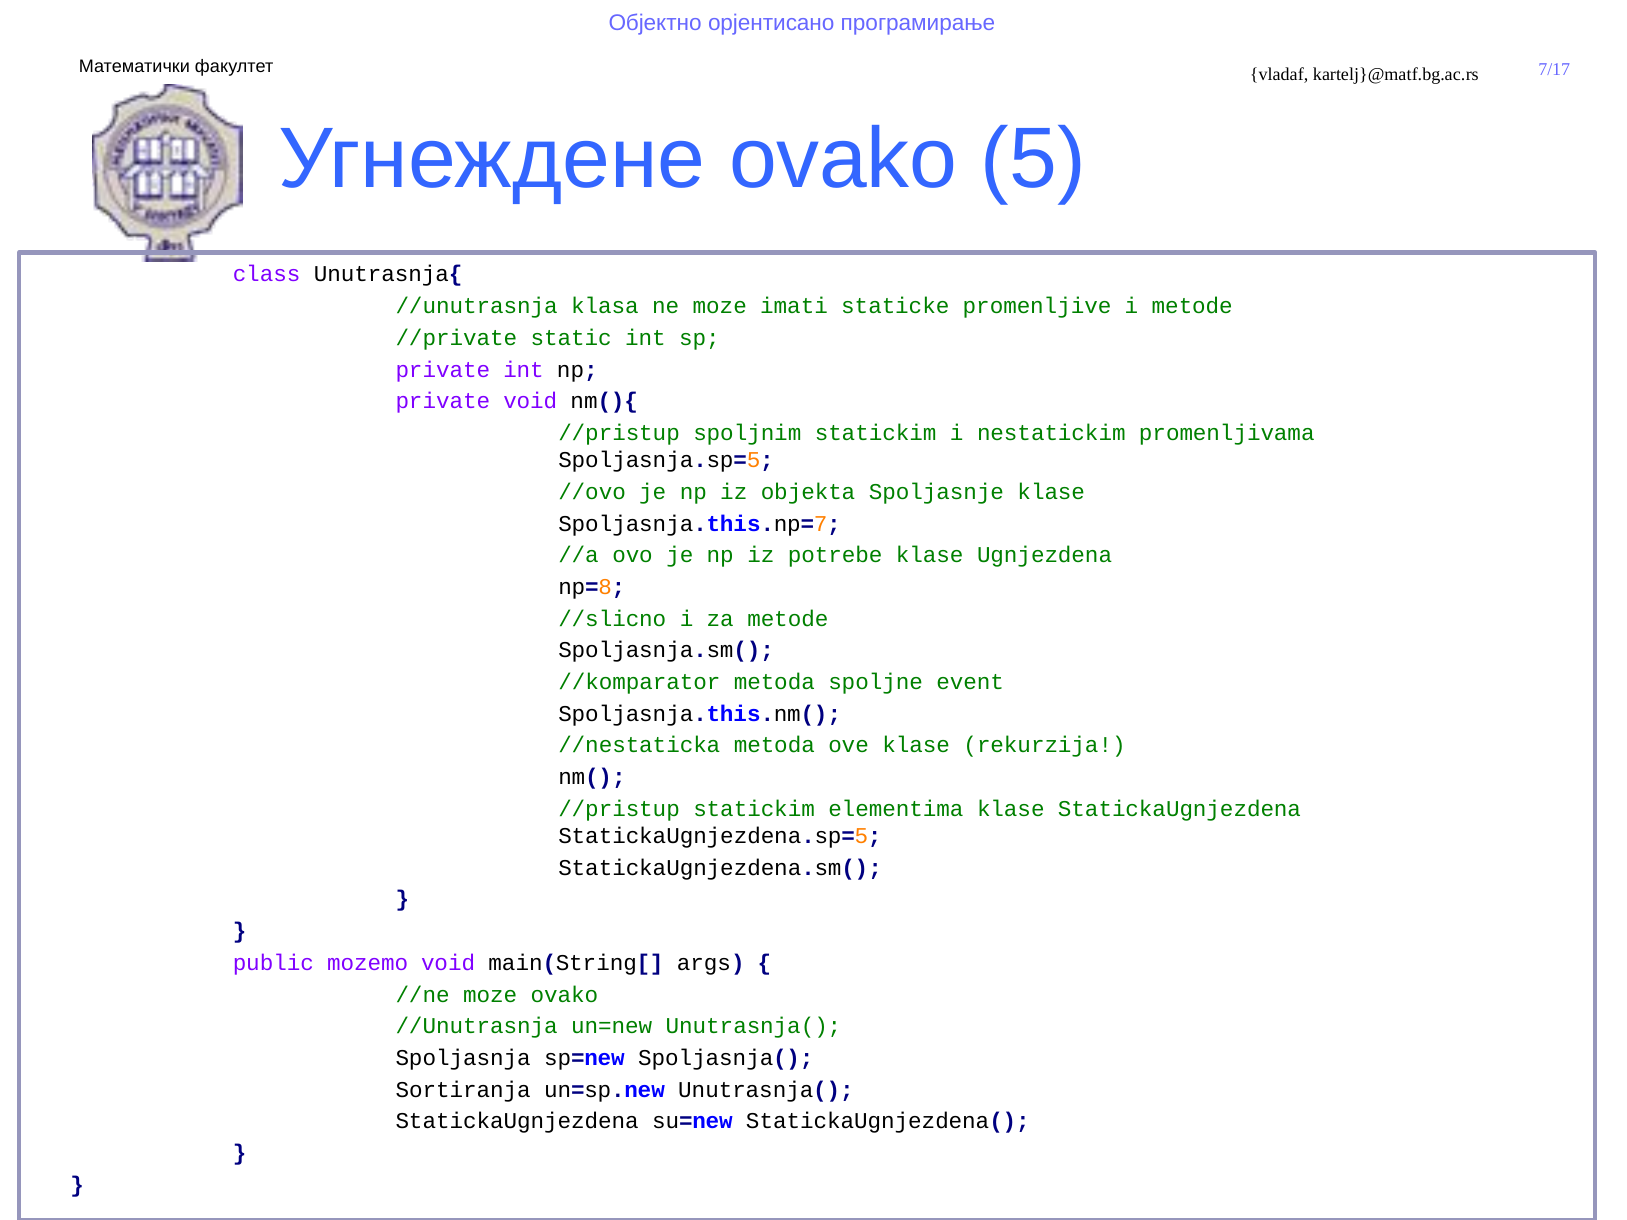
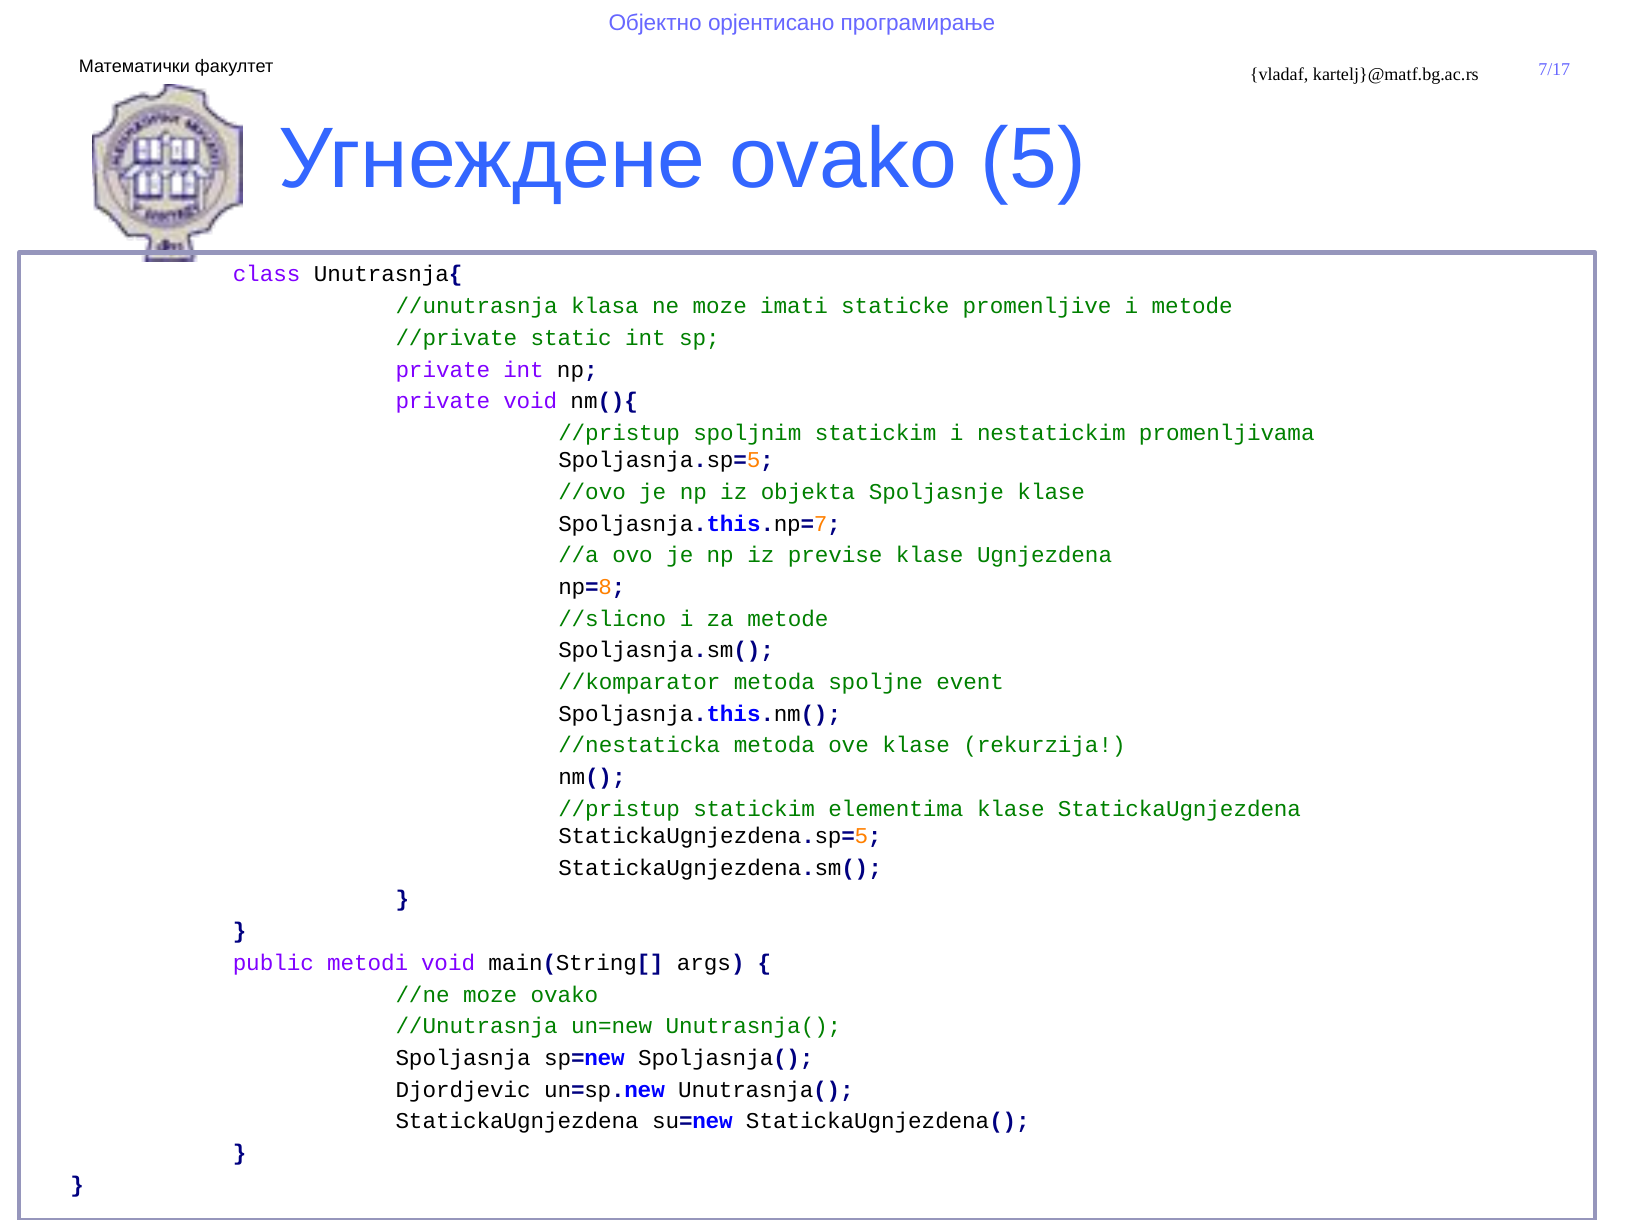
potrebe: potrebe -> previse (835, 555)
mozemo: mozemo -> metodi (368, 963)
Sortiranja: Sortiranja -> Djordjevic (463, 1090)
